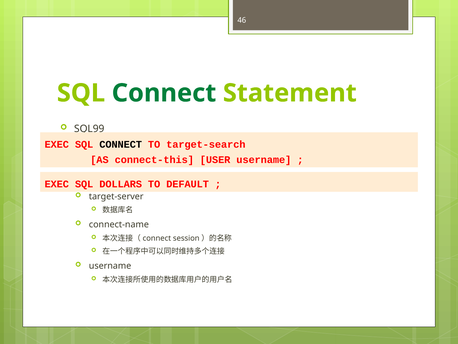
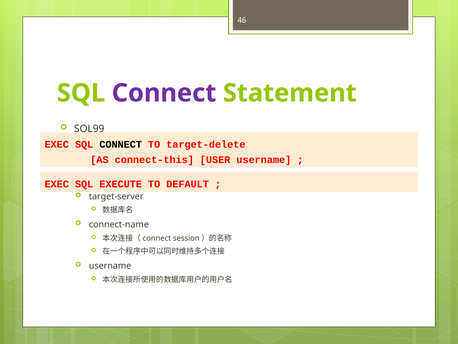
Connect colour: green -> purple (164, 93)
target-search: target-search -> target-delete (206, 144)
DOLLARS: DOLLARS -> EXECUTE (121, 184)
